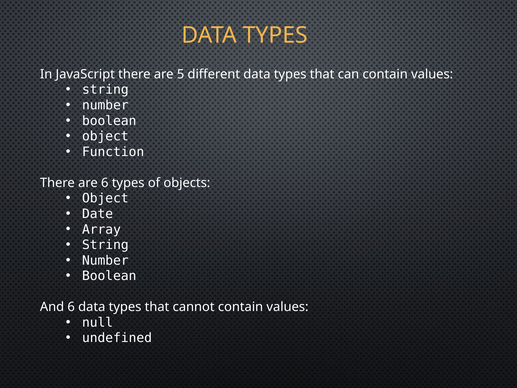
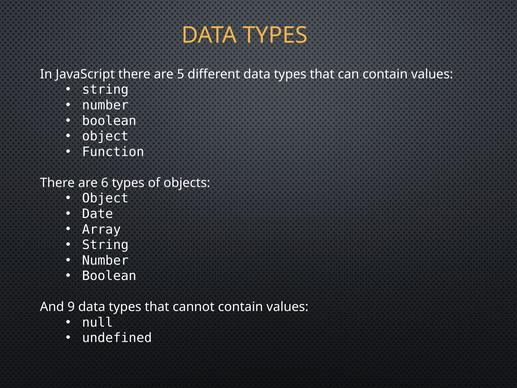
And 6: 6 -> 9 (71, 307)
